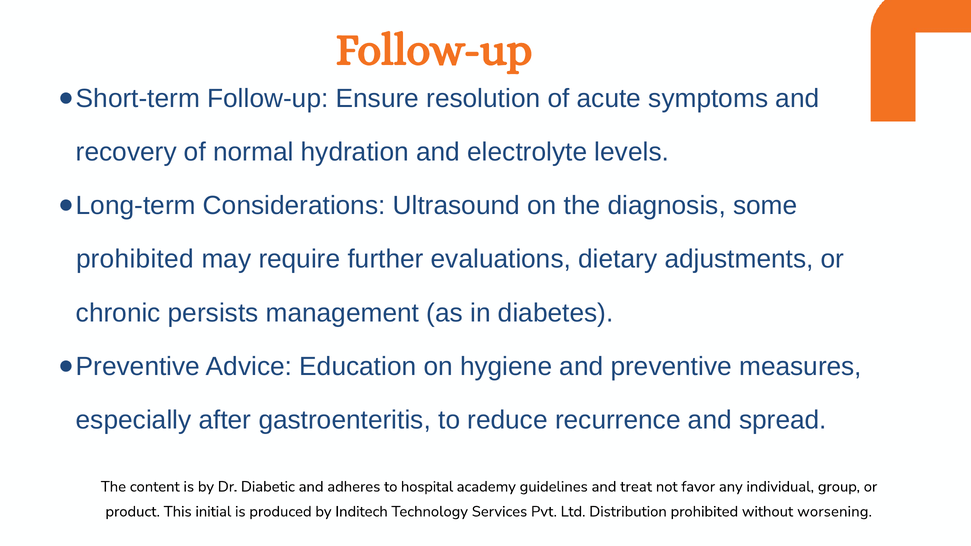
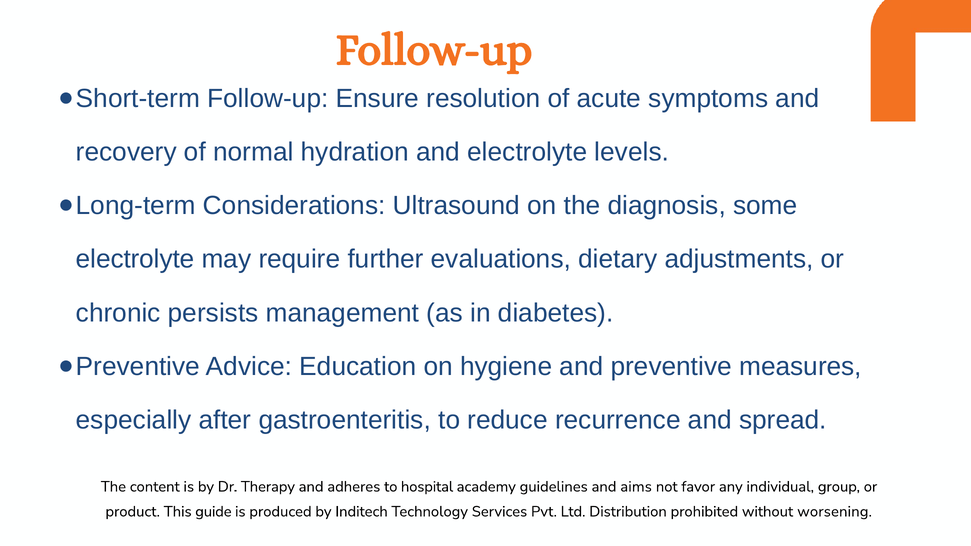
prohibited: prohibited -> electrolyte (135, 259)
Diabetic: Diabetic -> Therapy (268, 487)
treat: treat -> aims (636, 487)
initial: initial -> guide (213, 512)
